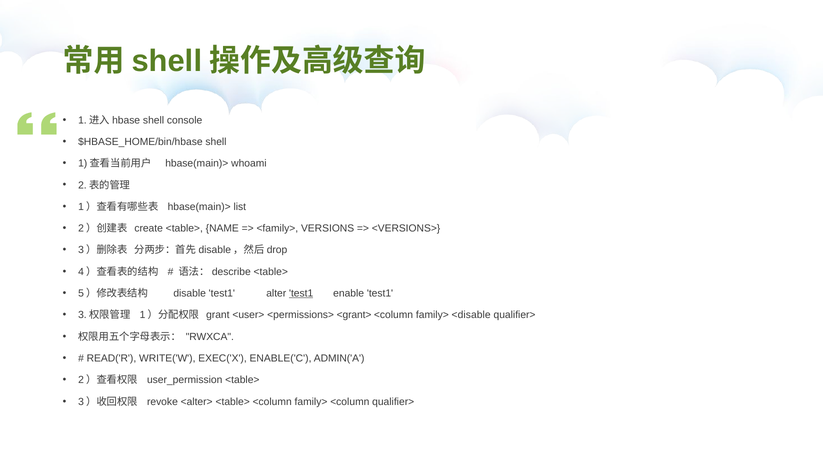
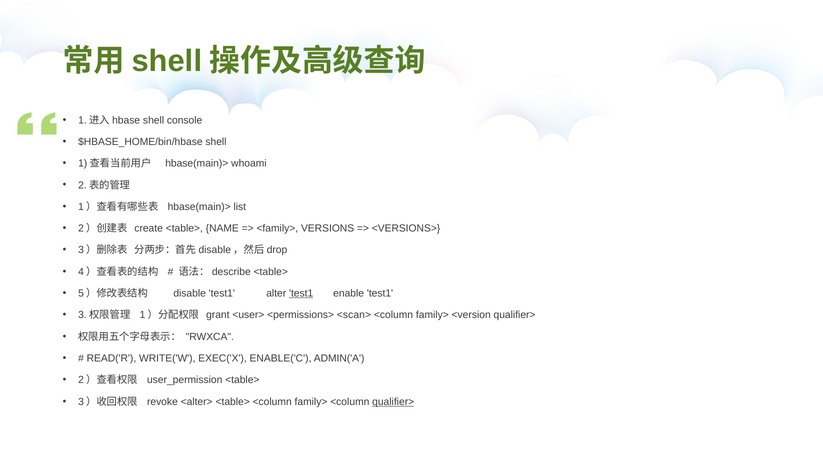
<grant>: <grant> -> <scan> (354, 315)
<disable: <disable -> <version (471, 315)
qualifier> underline: none -> present (393, 402)
